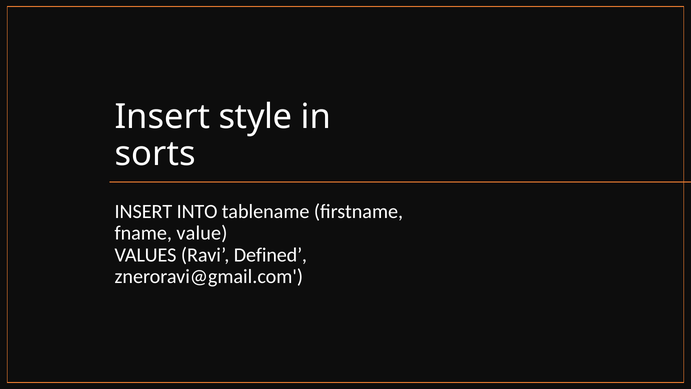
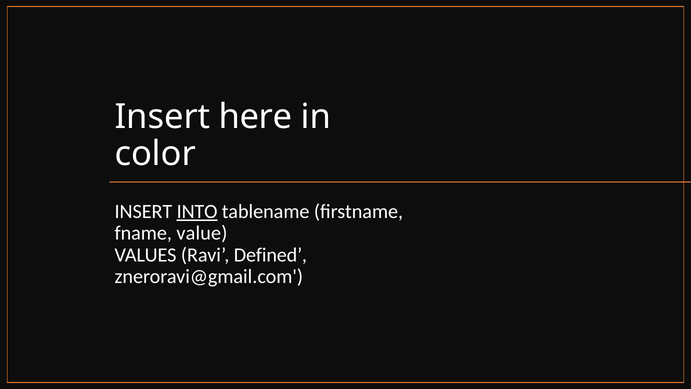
style: style -> here (256, 117)
sorts: sorts -> color (155, 154)
INTO underline: none -> present (197, 211)
